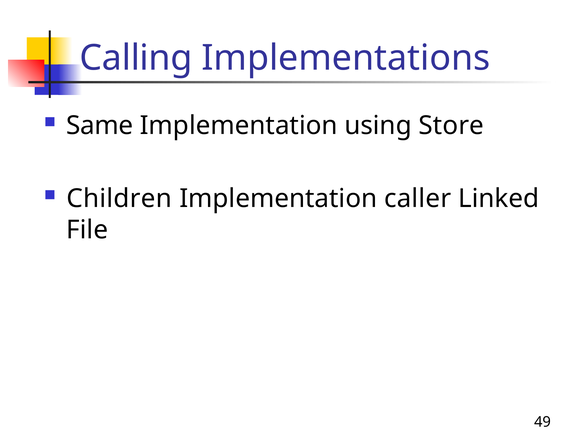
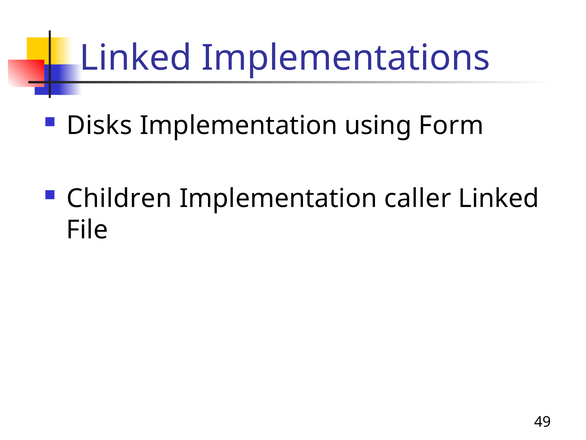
Calling: Calling -> Linked (136, 58)
Same: Same -> Disks (99, 125)
Store: Store -> Form (451, 125)
